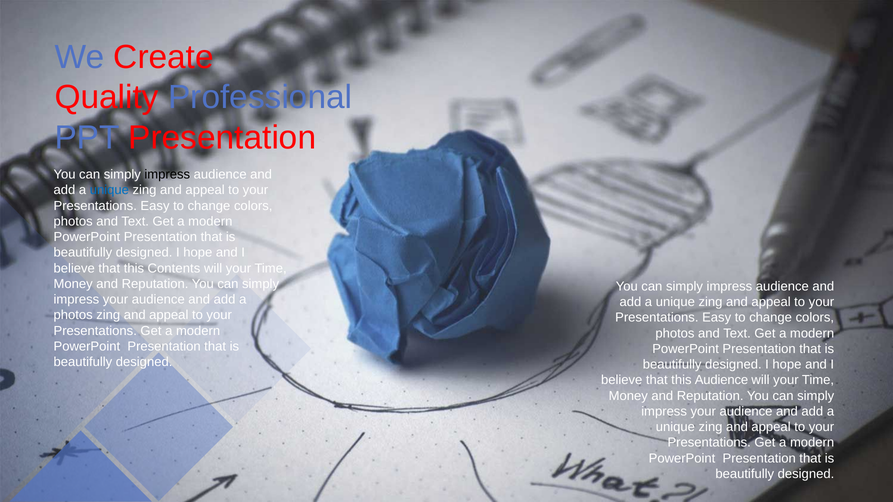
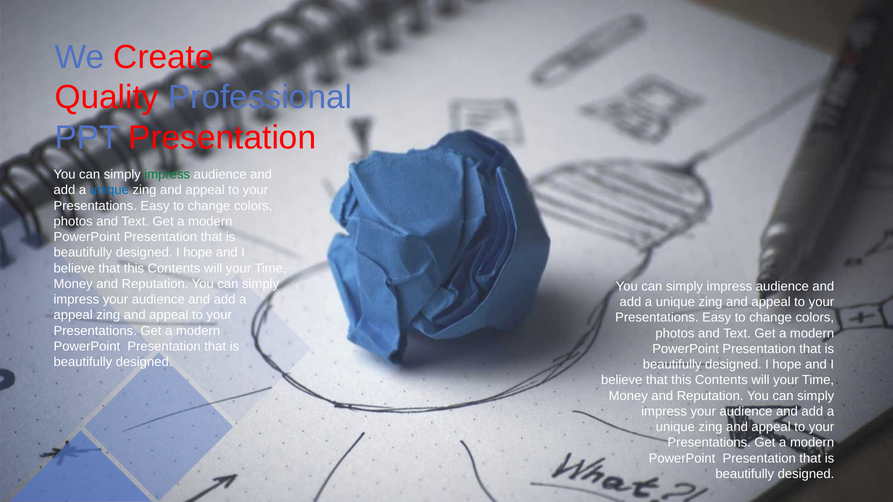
impress colour: black -> green (167, 175)
photos: photos -> appeal (73, 315)
Audience: Audience -> Contents (721, 380)
